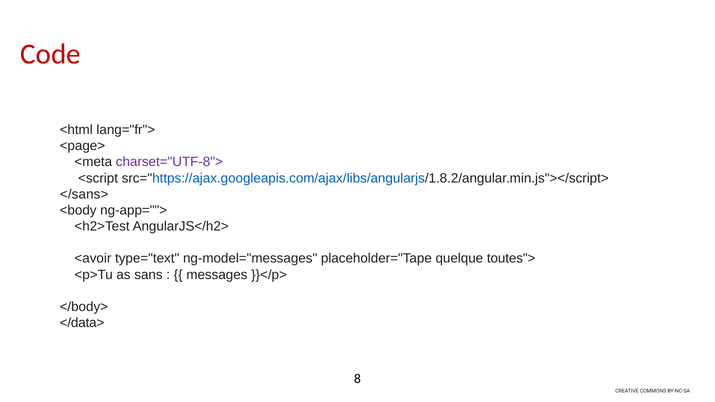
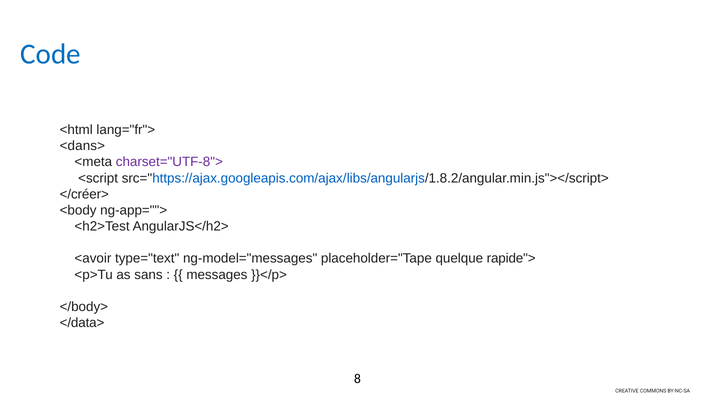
Code colour: red -> blue (51, 54)
<page>: <page> -> <dans> (82, 146)
</sans>: </sans> -> </créer> (84, 194)
toutes">: toutes"> -> rapide"> (511, 259)
